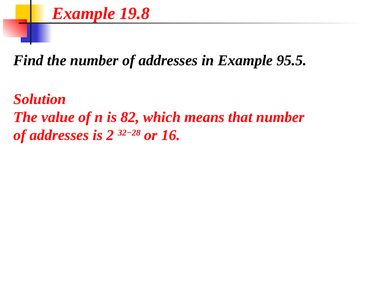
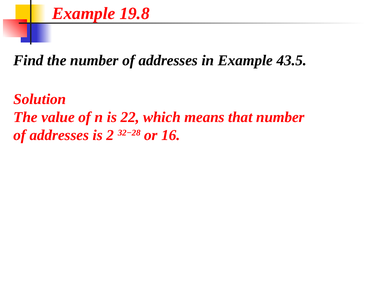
95.5: 95.5 -> 43.5 (292, 60)
82: 82 -> 22 (130, 117)
